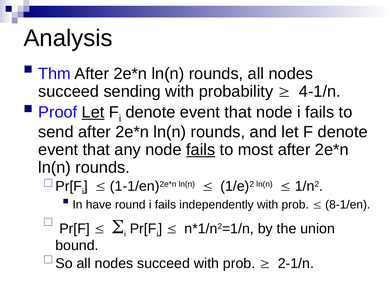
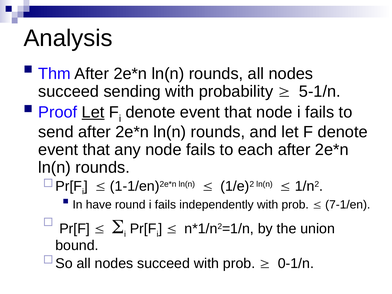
4-1/n: 4-1/n -> 5-1/n (320, 91)
fails underline: present -> none (201, 150)
most: most -> each (256, 150)
8-1/en: 8-1/en -> 7-1/en (348, 205)
2-1/n: 2-1/n -> 0-1/n (296, 264)
